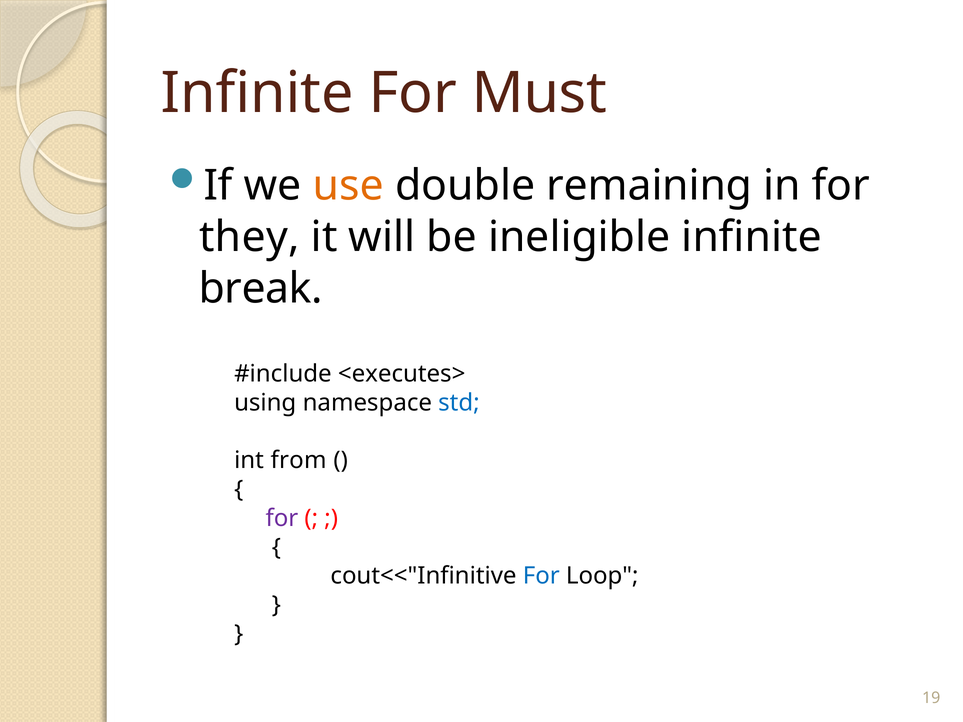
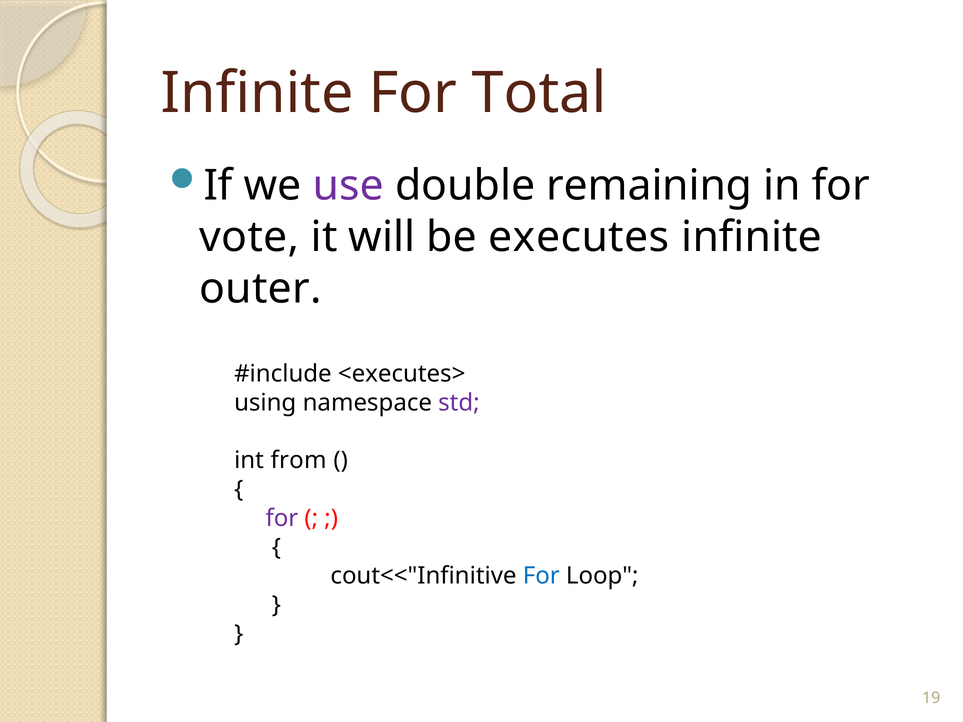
Must: Must -> Total (539, 93)
use colour: orange -> purple (348, 186)
they: they -> vote (249, 237)
ineligible: ineligible -> executes (579, 237)
break: break -> outer (260, 289)
std colour: blue -> purple (459, 403)
